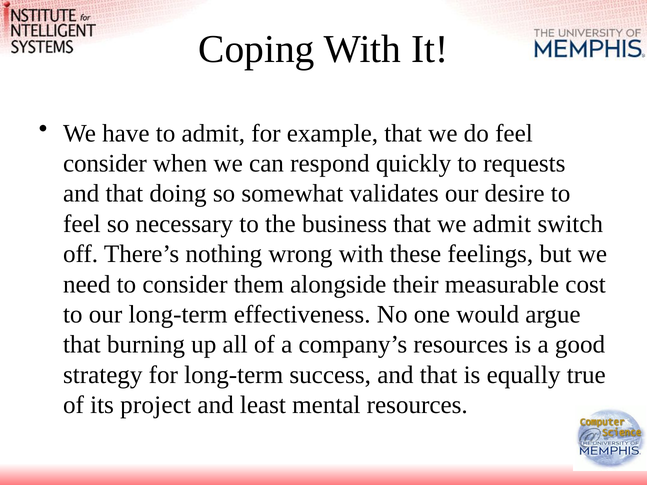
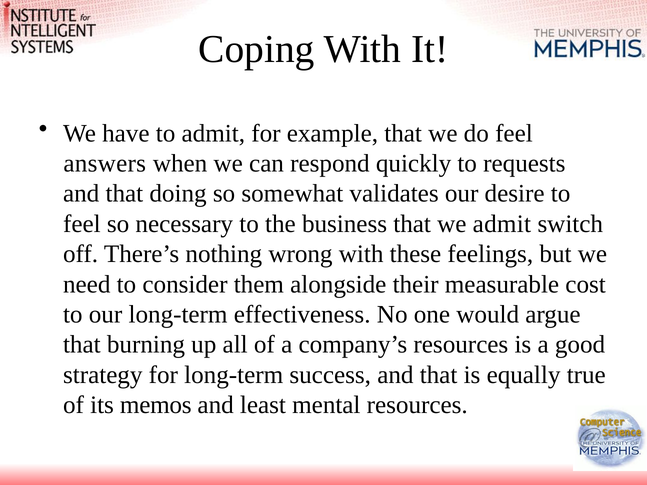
consider: consider -> answers (105, 164)
project: project -> memos (156, 405)
